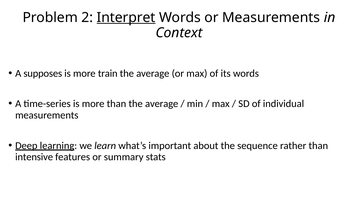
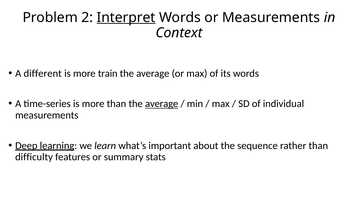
supposes: supposes -> different (43, 73)
average underline: none -> present (162, 104)
intensive: intensive -> difficulty (34, 157)
